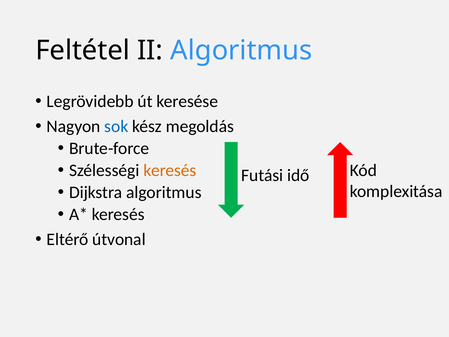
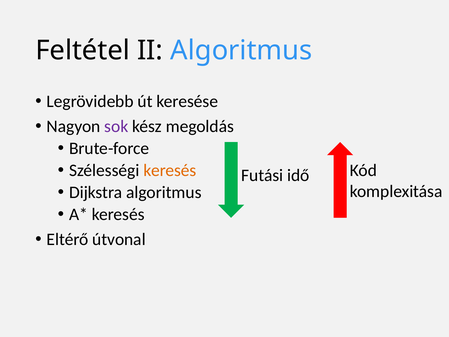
sok colour: blue -> purple (116, 126)
